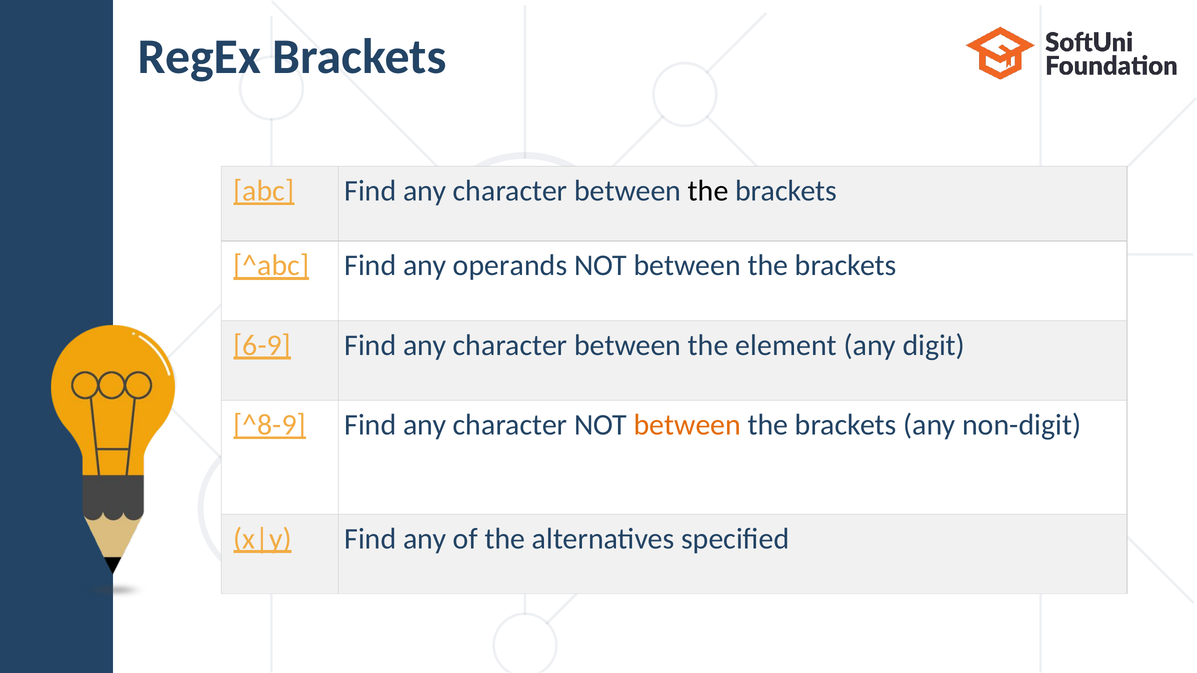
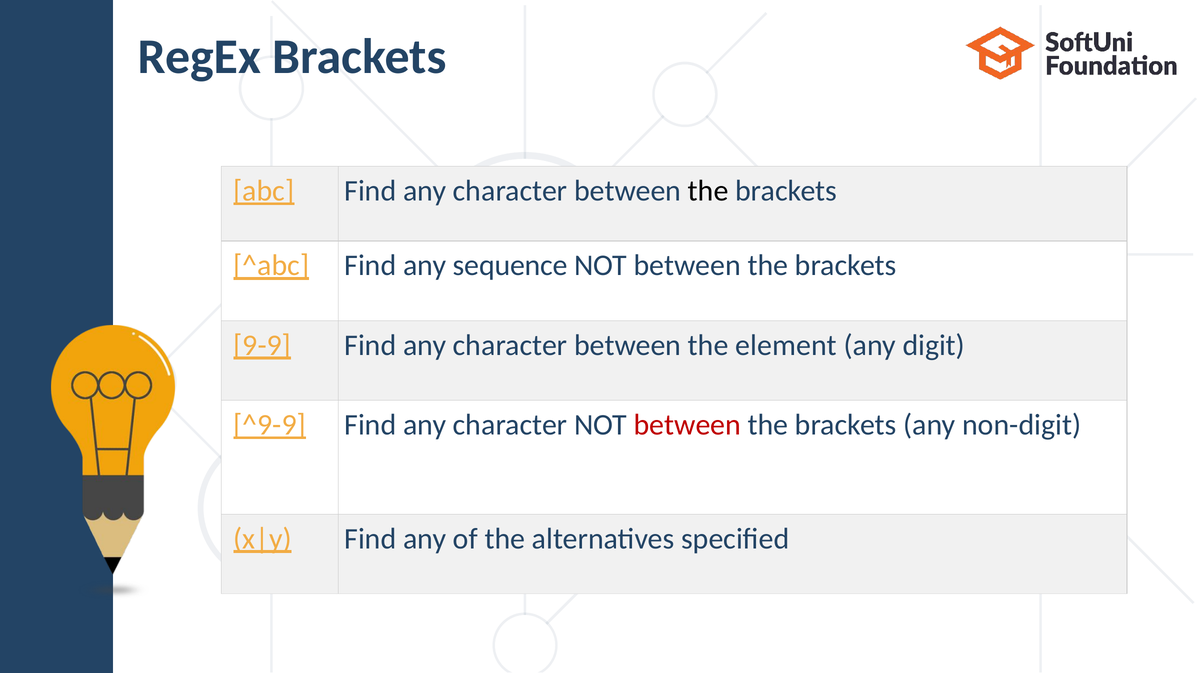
operands: operands -> sequence (510, 266)
6-9: 6-9 -> 9-9 (262, 345)
^8-9: ^8-9 -> ^9-9 (270, 425)
between colour: orange -> red (687, 425)
